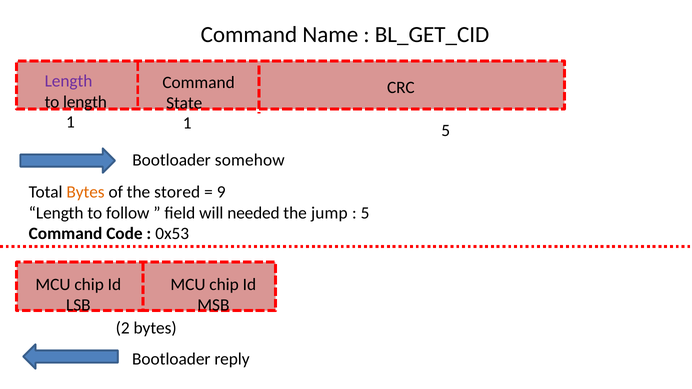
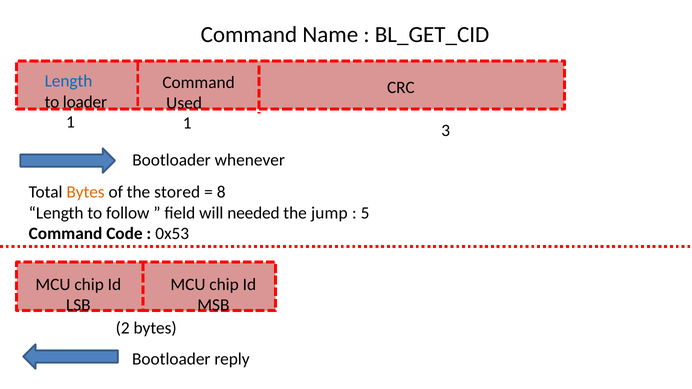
Length colour: purple -> blue (68, 81)
to length: length -> loader (85, 102)
State: State -> Used (184, 103)
1 5: 5 -> 3 (446, 131)
somehow: somehow -> whenever (250, 160)
9: 9 -> 8 (221, 192)
